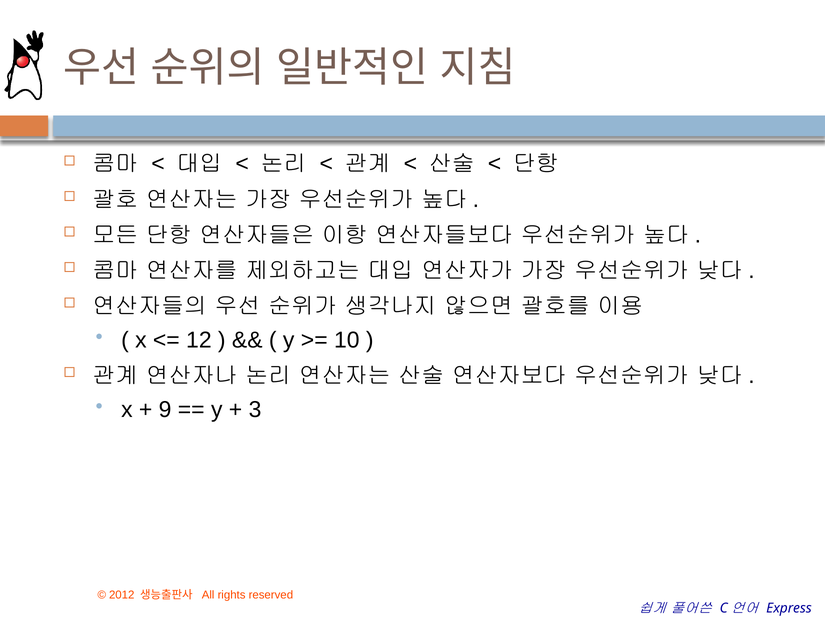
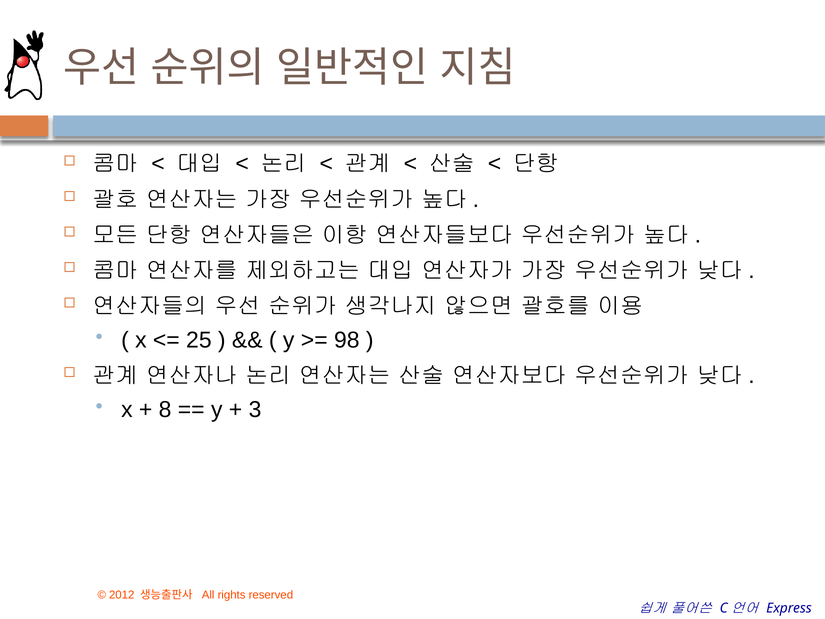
12: 12 -> 25 (199, 340)
10: 10 -> 98 (347, 340)
9: 9 -> 8 (165, 409)
